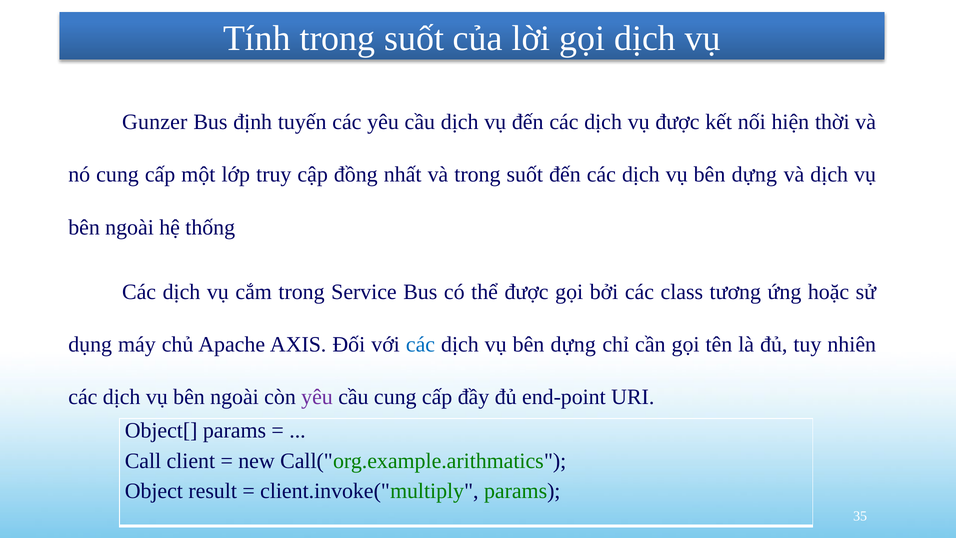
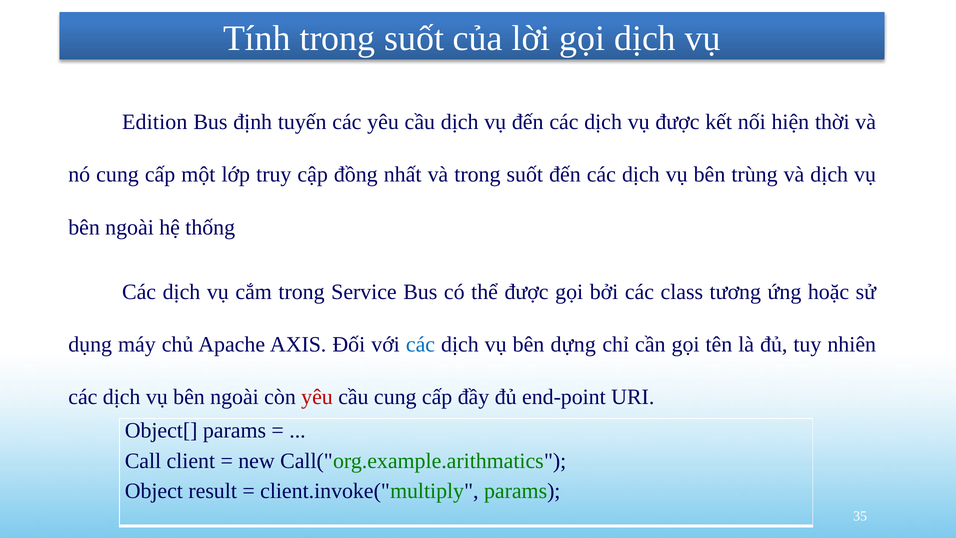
Gunzer: Gunzer -> Edition (155, 122)
dựng: dựng -> trùng (755, 175)
yêu colour: purple -> red (317, 397)
